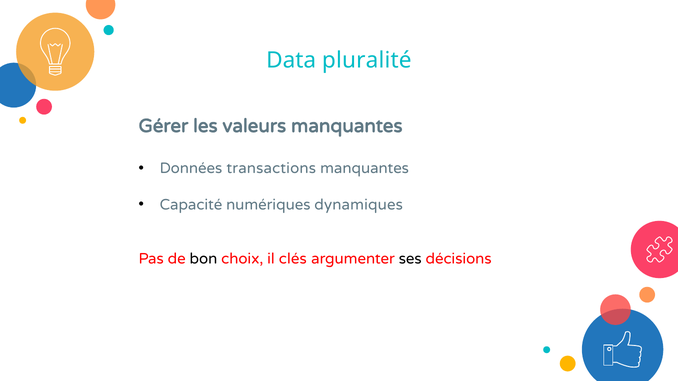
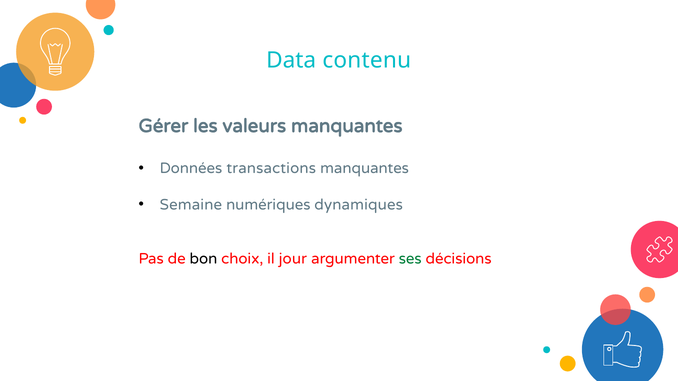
pluralité: pluralité -> contenu (367, 60)
Capacité: Capacité -> Semaine (191, 205)
clés: clés -> jour (293, 259)
ses colour: black -> green (410, 259)
